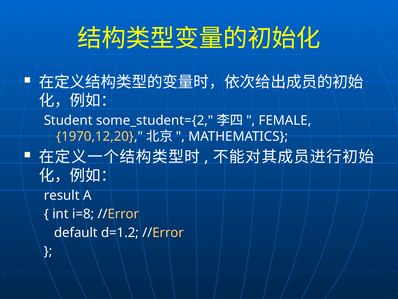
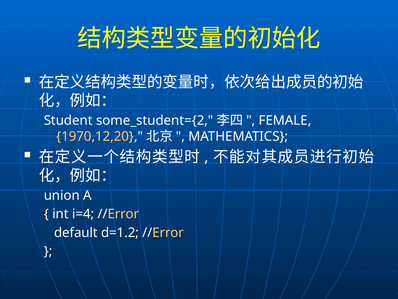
result: result -> union (62, 195)
i=8: i=8 -> i=4 (83, 214)
